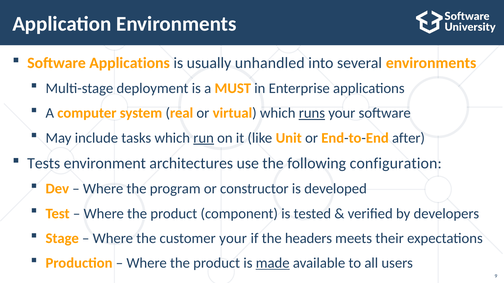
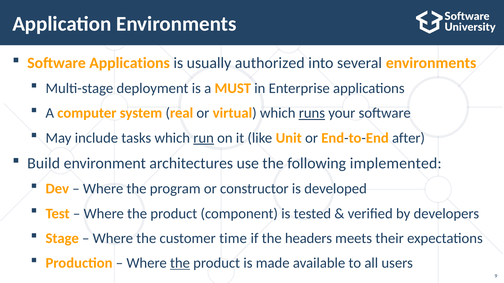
unhandled: unhandled -> authorized (270, 63)
Tests: Tests -> Build (44, 164)
configuration: configuration -> implemented (396, 164)
customer your: your -> time (233, 239)
the underline: none -> present (180, 263)
made underline: present -> none (273, 263)
